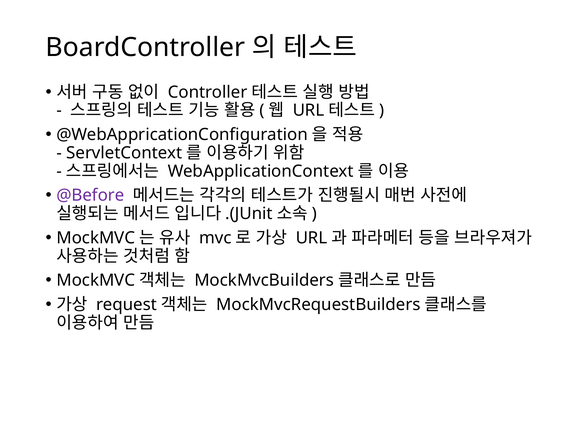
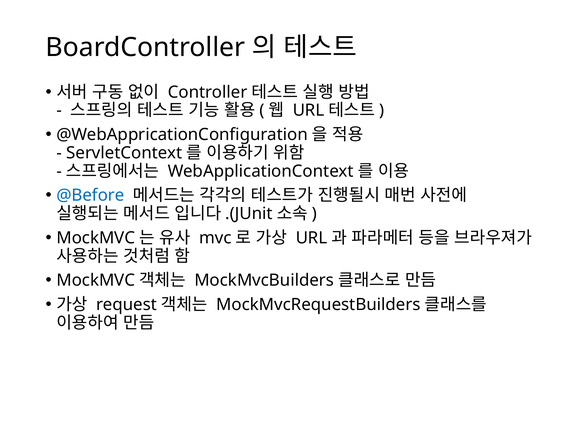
@Before colour: purple -> blue (90, 196)
